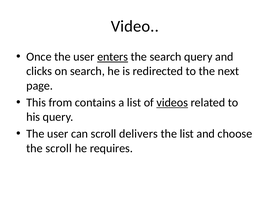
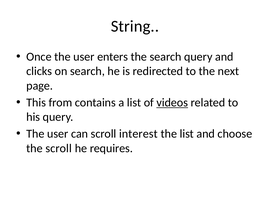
Video: Video -> String (135, 26)
enters underline: present -> none (113, 57)
delivers: delivers -> interest (138, 133)
